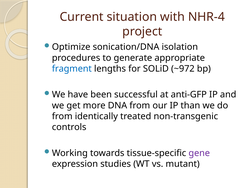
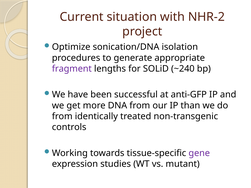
NHR-4: NHR-4 -> NHR-2 (206, 17)
fragment colour: blue -> purple (72, 69)
~972: ~972 -> ~240 (183, 69)
